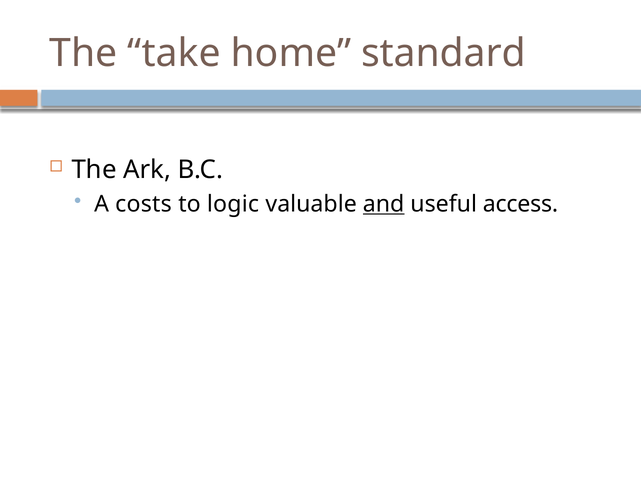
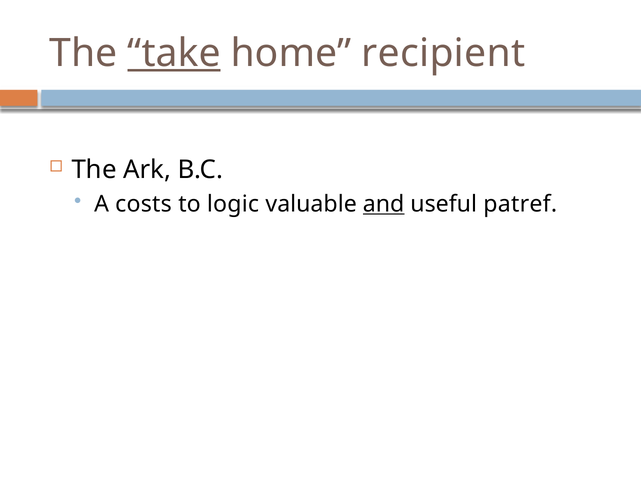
take underline: none -> present (174, 53)
standard: standard -> recipient (443, 53)
access: access -> patref (520, 204)
